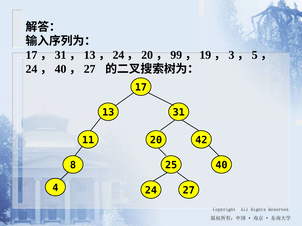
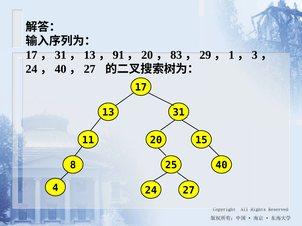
24: 24 -> 91 (118, 55)
99: 99 -> 83 (176, 55)
19: 19 -> 29 (205, 55)
3: 3 -> 1 (231, 55)
5: 5 -> 3 (255, 55)
42: 42 -> 15 (201, 140)
